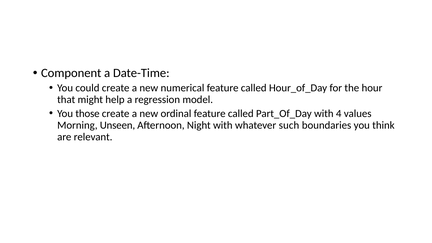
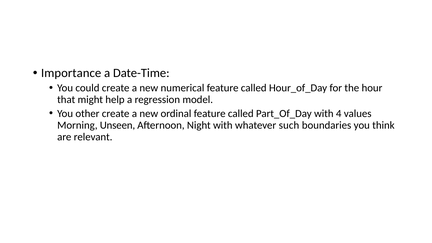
Component: Component -> Importance (71, 73)
those: those -> other (87, 113)
